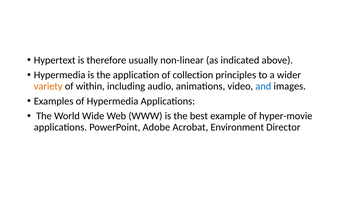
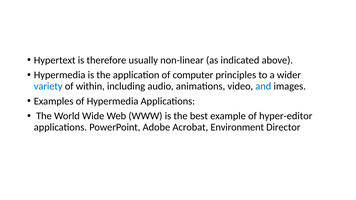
collection: collection -> computer (193, 75)
variety colour: orange -> blue (48, 86)
hyper-movie: hyper-movie -> hyper-editor (286, 116)
